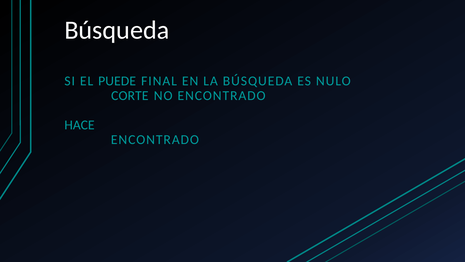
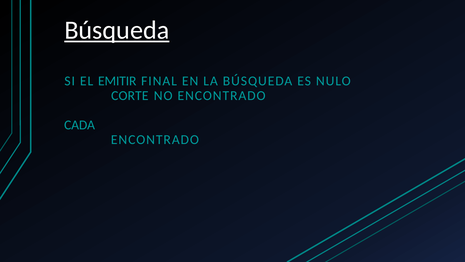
Búsqueda underline: none -> present (117, 30)
PUEDE: PUEDE -> EMITIR (117, 81)
HACE: HACE -> CADA (80, 125)
